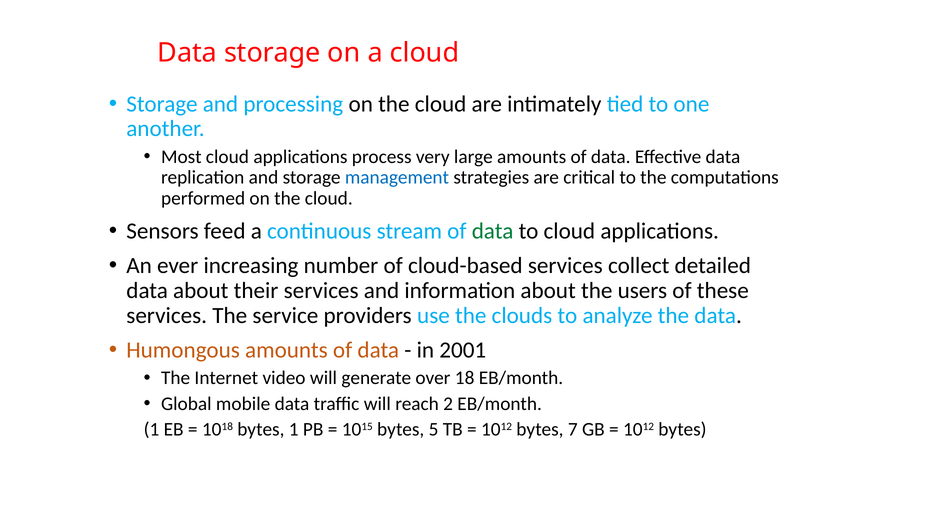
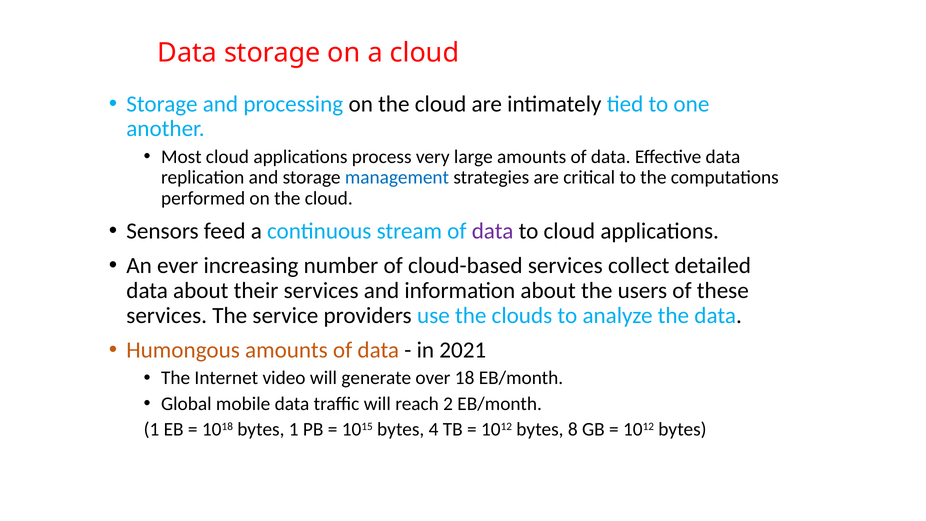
data colour: green -> purple (493, 231)
2001: 2001 -> 2021 (463, 350)
5: 5 -> 4 (434, 429)
7: 7 -> 8 (573, 429)
